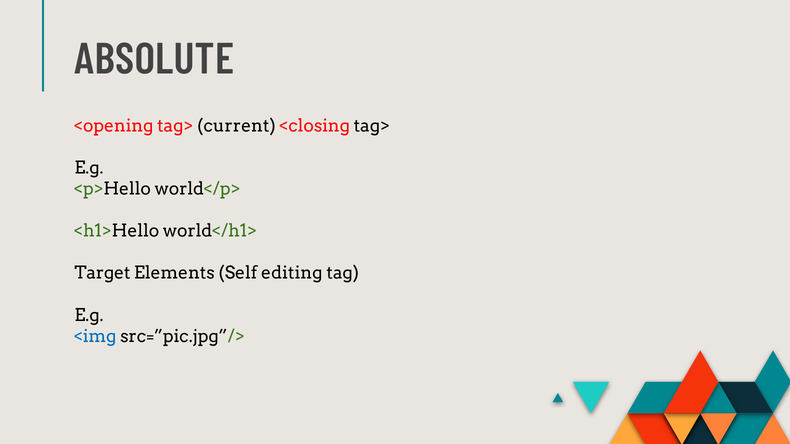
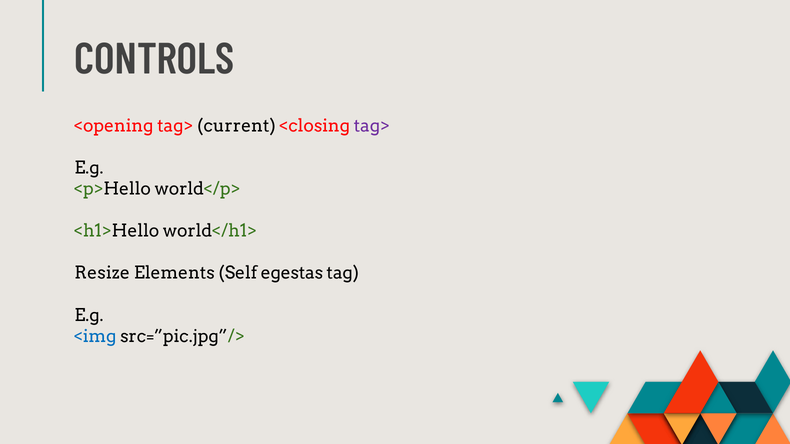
ABSOLUTE: ABSOLUTE -> CONTROLS (154, 59)
tag> colour: black -> purple (372, 126)
Target: Target -> Resize (102, 273)
editing: editing -> egestas (292, 273)
